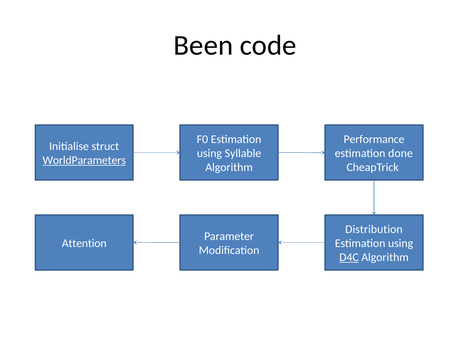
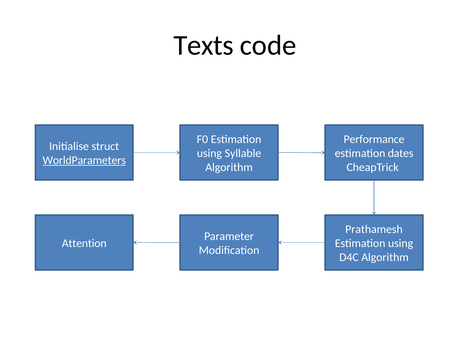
Been: Been -> Texts (204, 45)
done: done -> dates (401, 154)
Distribution: Distribution -> Prathamesh (374, 230)
D4C underline: present -> none (349, 258)
